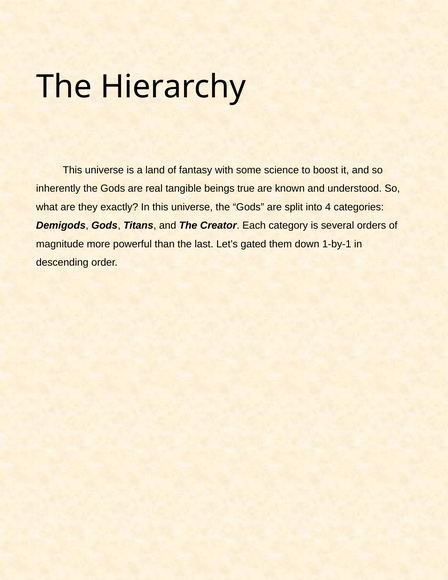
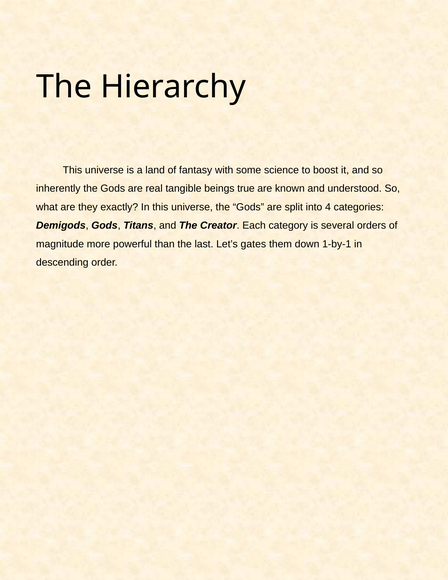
gated: gated -> gates (253, 244)
